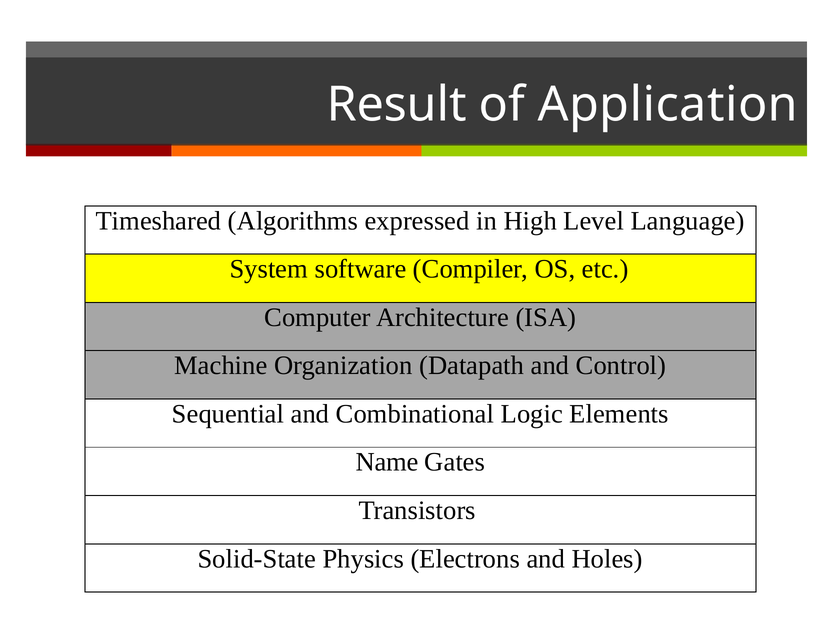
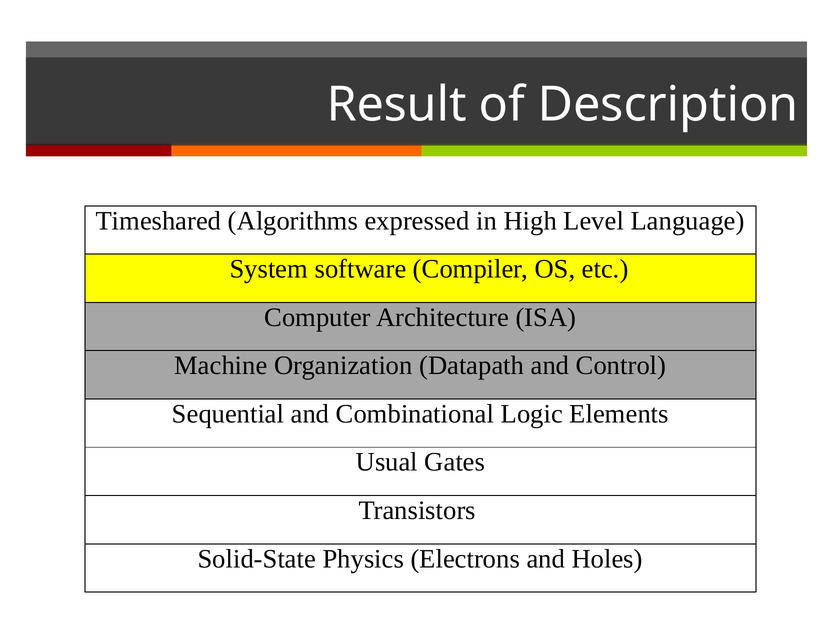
Application: Application -> Description (668, 105)
Name: Name -> Usual (387, 462)
